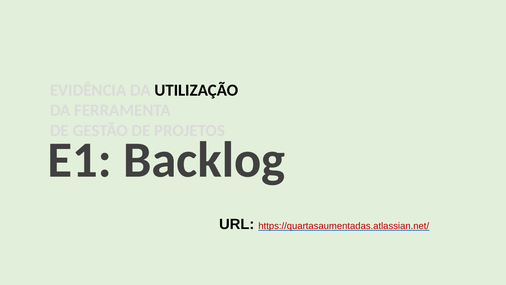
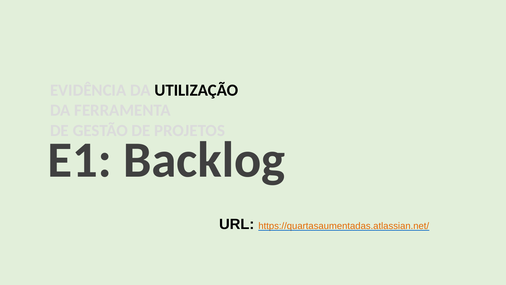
https://quartasaumentadas.atlassian.net/ colour: red -> orange (344, 226)
